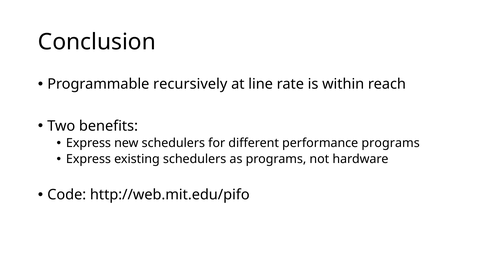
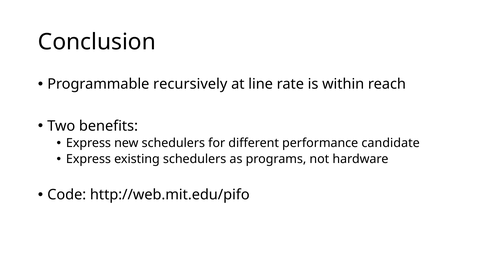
performance programs: programs -> candidate (391, 143)
